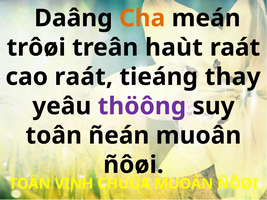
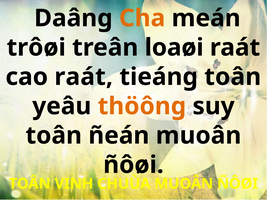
haùt: haùt -> loaøi (174, 48)
tieáng thay: thay -> toân (233, 77)
thöông colour: purple -> orange (142, 106)
